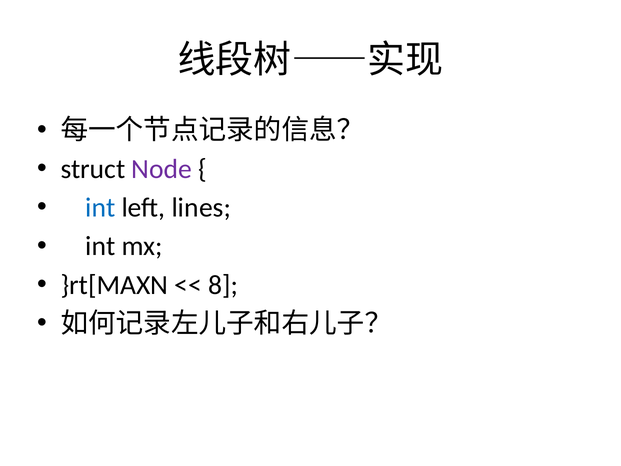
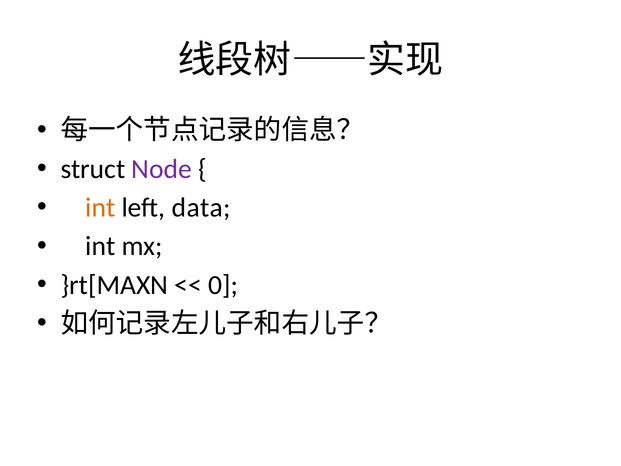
int colour: blue -> orange (100, 208)
lines: lines -> data (201, 208)
8: 8 -> 0 (223, 285)
